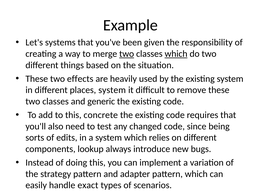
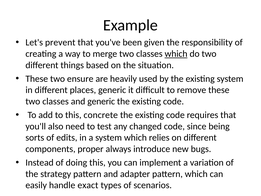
systems: systems -> prevent (60, 42)
two underline: present -> none (127, 54)
effects: effects -> ensure (80, 79)
places system: system -> generic (112, 90)
lookup: lookup -> proper (91, 149)
